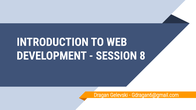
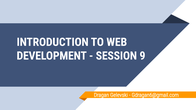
8: 8 -> 9 (142, 56)
